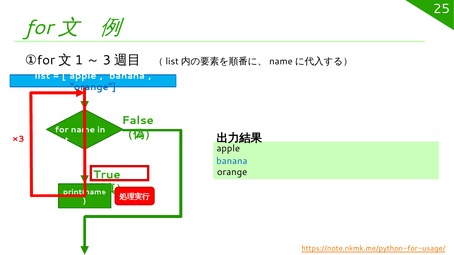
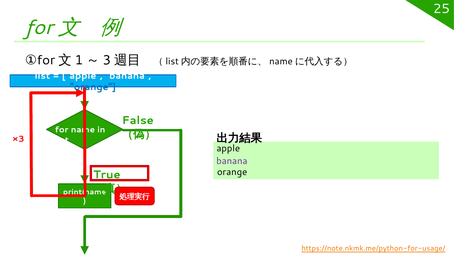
banana colour: blue -> purple (232, 161)
